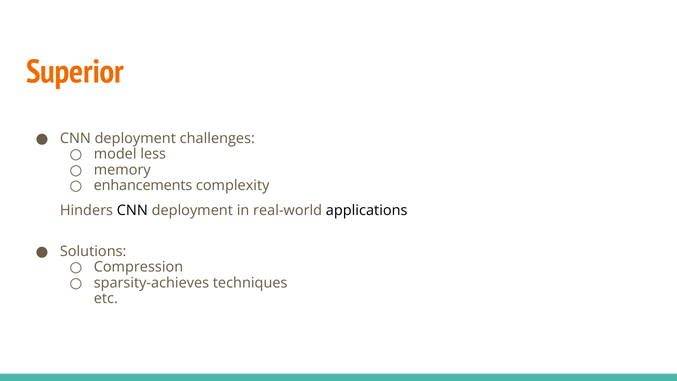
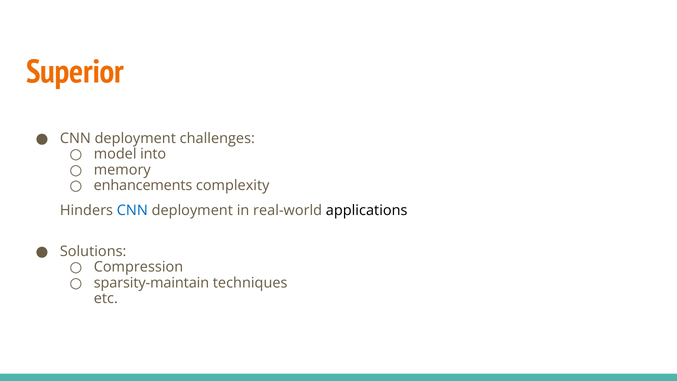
less: less -> into (153, 154)
CNN colour: black -> blue (132, 210)
sparsity-achieves: sparsity-achieves -> sparsity-maintain (151, 283)
